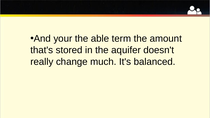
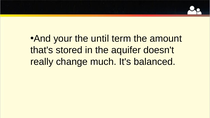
able: able -> until (100, 39)
